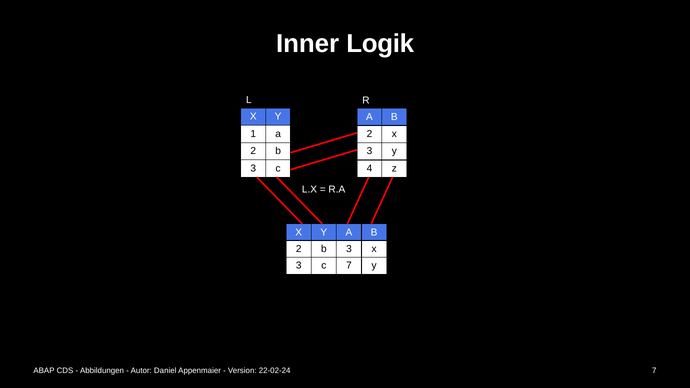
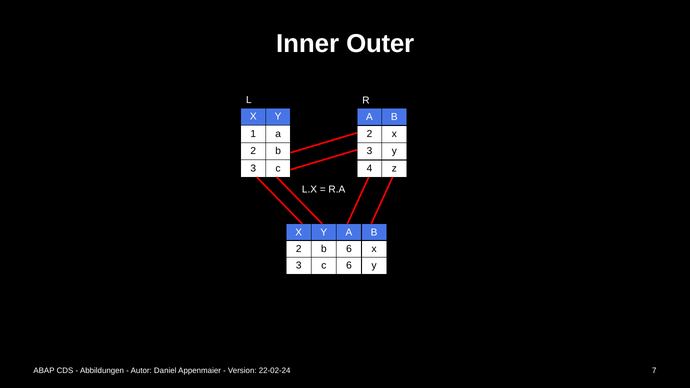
Logik: Logik -> Outer (380, 44)
3: 3 -> 6 (349, 249)
c 7: 7 -> 6 (349, 266)
